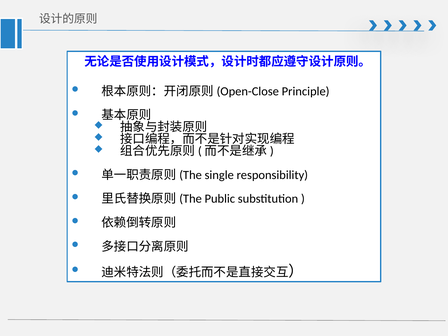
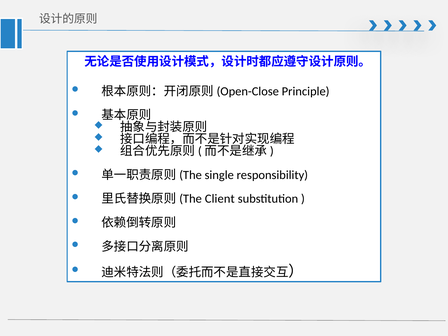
Public: Public -> Client (220, 199)
